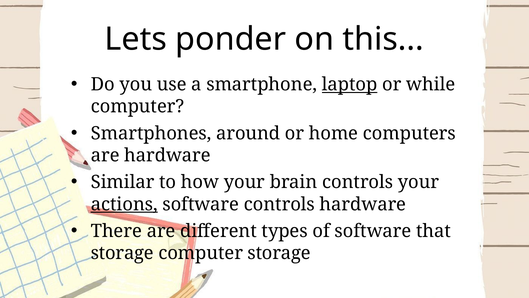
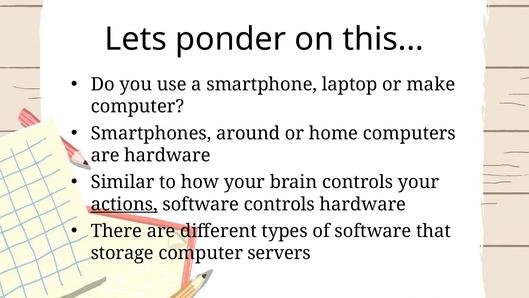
laptop underline: present -> none (350, 84)
while: while -> make (431, 84)
computer storage: storage -> servers (279, 253)
